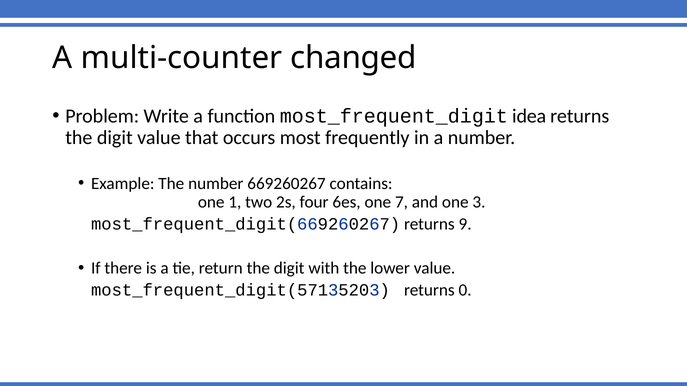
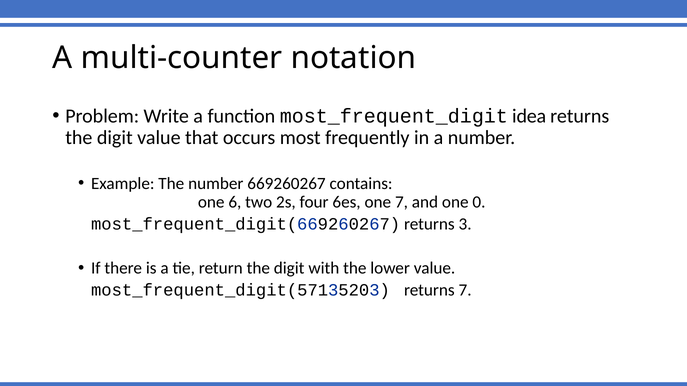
changed: changed -> notation (353, 58)
1: 1 -> 6 (235, 202)
3: 3 -> 0 (479, 202)
9: 9 -> 3 (465, 224)
returns 0: 0 -> 7 (465, 291)
